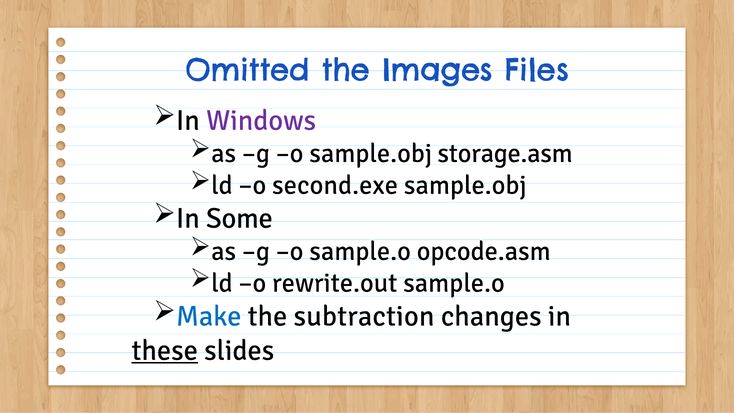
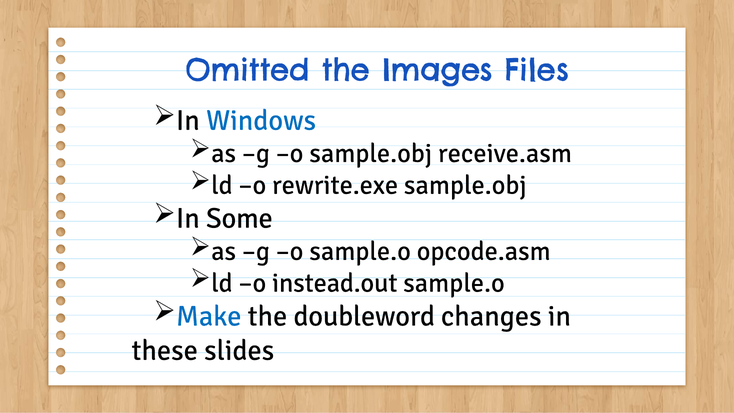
Windows colour: purple -> blue (261, 120)
storage.asm: storage.asm -> receive.asm (505, 153)
second.exe: second.exe -> rewrite.exe (335, 185)
rewrite.out: rewrite.out -> instead.out (335, 283)
subtraction: subtraction -> doubleword (364, 316)
these underline: present -> none (165, 350)
